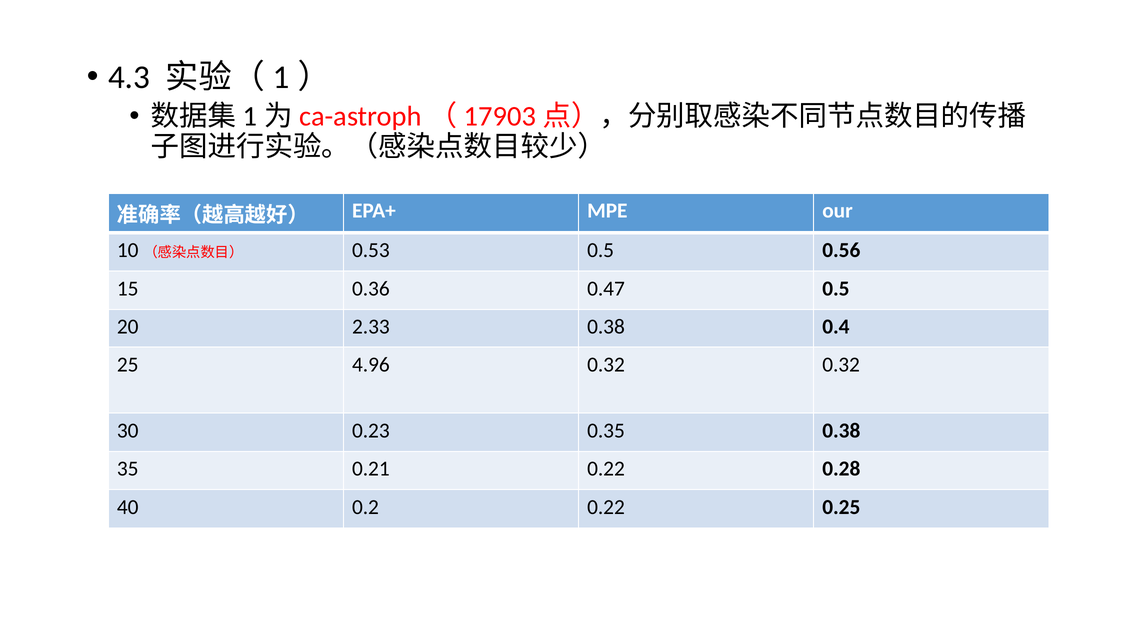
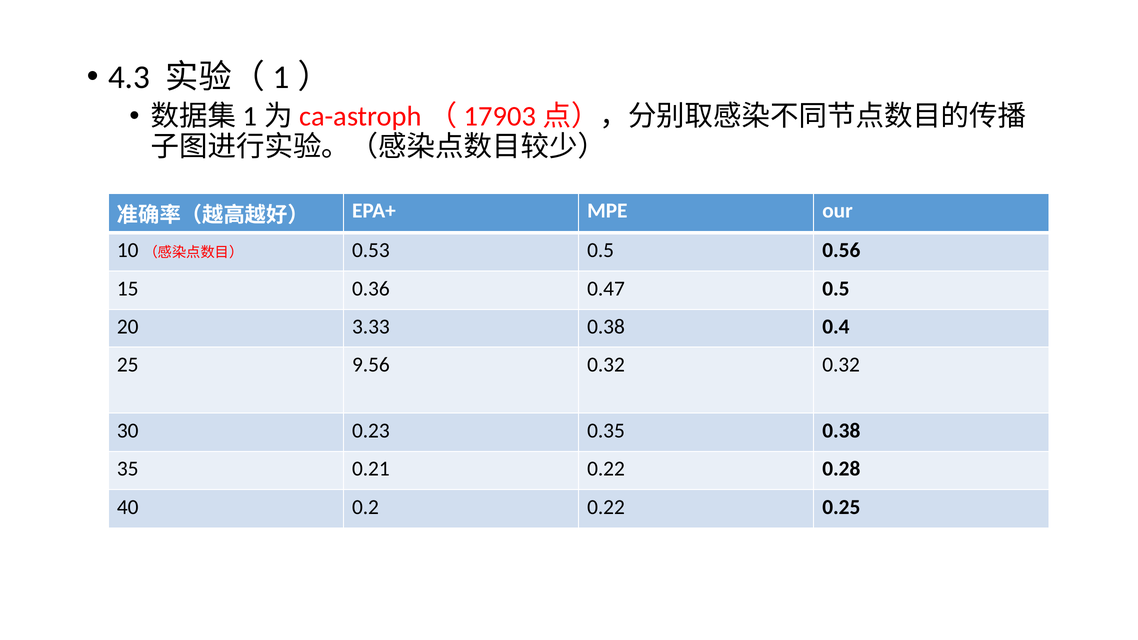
2.33: 2.33 -> 3.33 (371, 327)
4.96: 4.96 -> 9.56 (371, 365)
